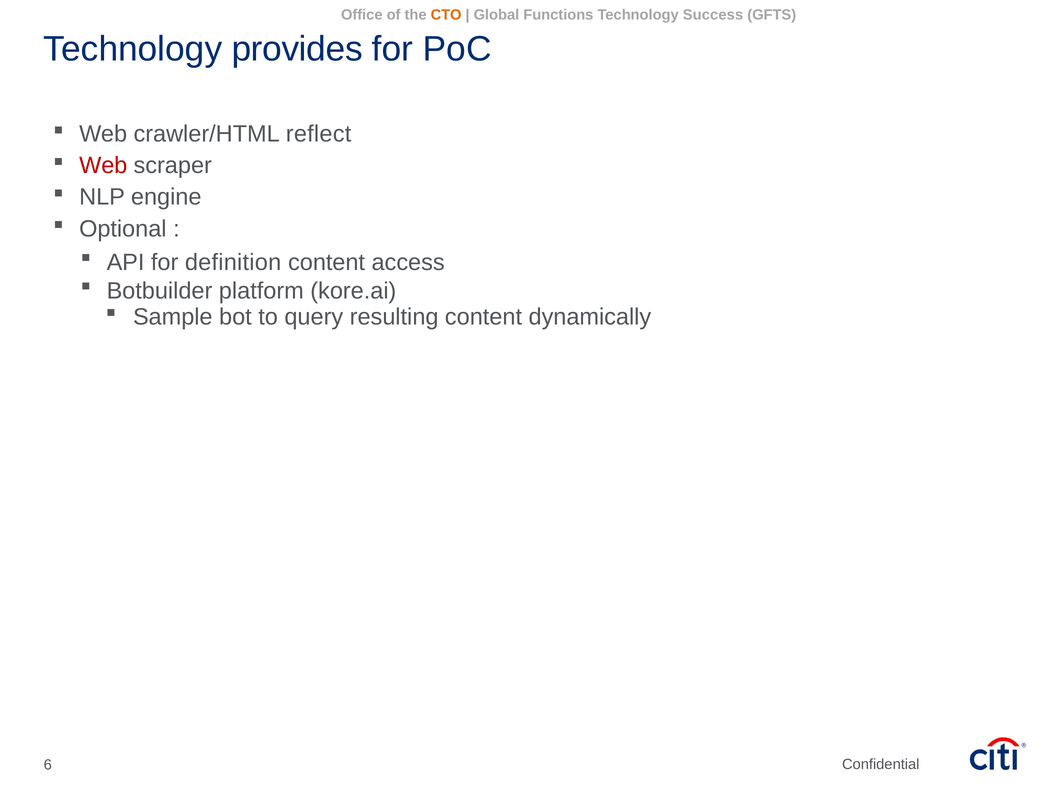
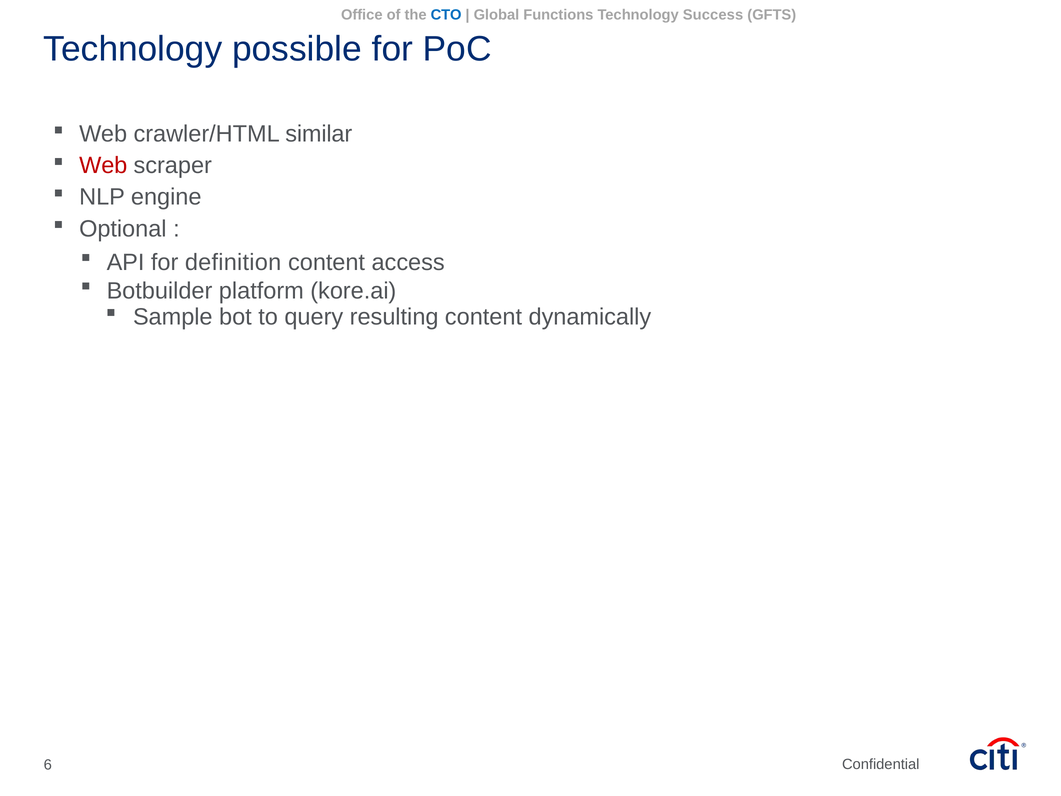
CTO colour: orange -> blue (446, 15)
provides: provides -> possible (297, 49)
reflect: reflect -> similar (319, 134)
